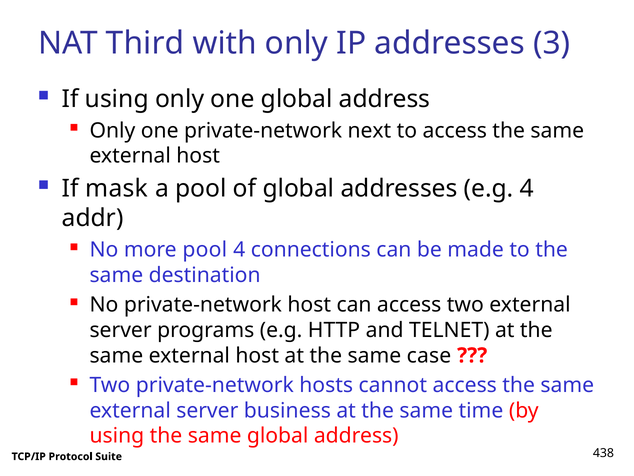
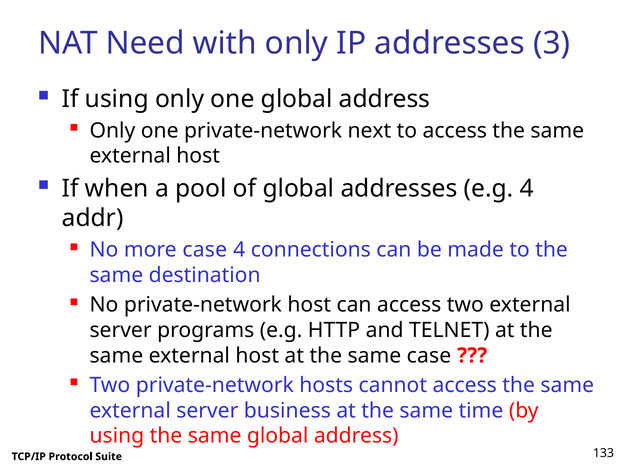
Third: Third -> Need (145, 43)
mask: mask -> when (117, 188)
more pool: pool -> case (205, 249)
438: 438 -> 133 (603, 453)
